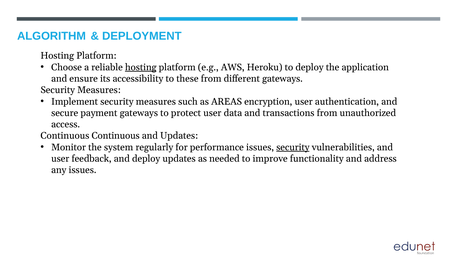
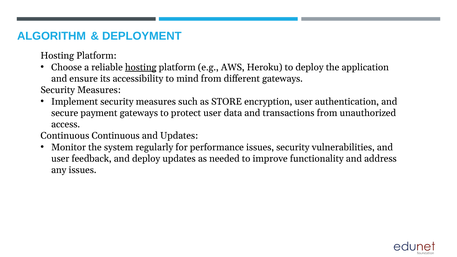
these: these -> mind (187, 79)
AREAS: AREAS -> STORE (227, 102)
security underline: present -> none (293, 147)
